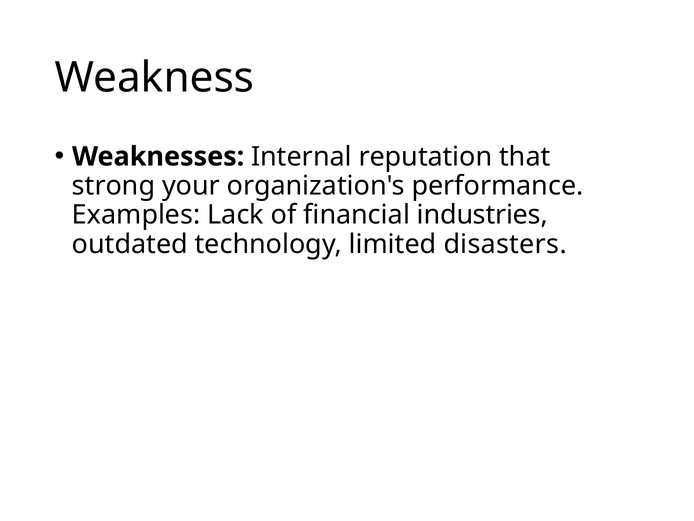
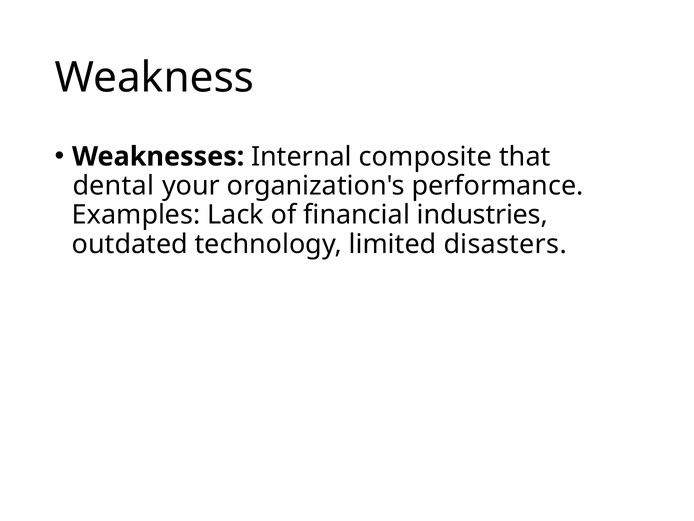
reputation: reputation -> composite (425, 156)
strong: strong -> dental (113, 186)
